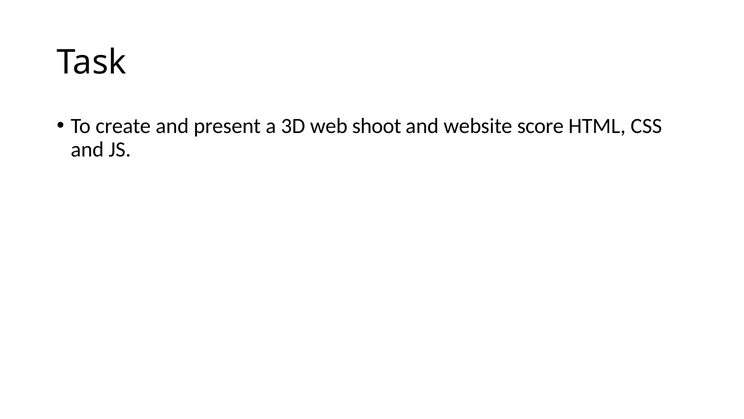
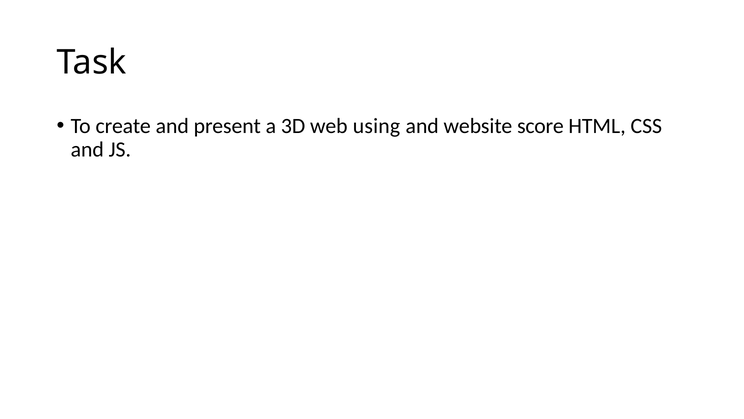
shoot: shoot -> using (377, 126)
